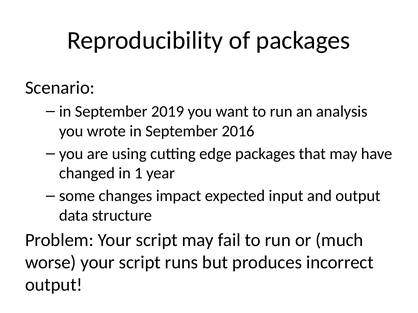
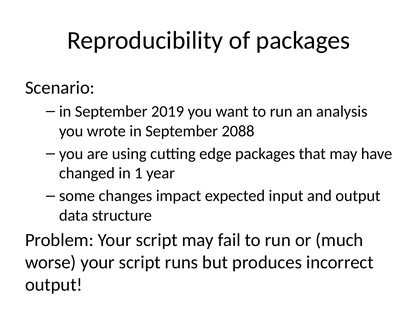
2016: 2016 -> 2088 (238, 131)
